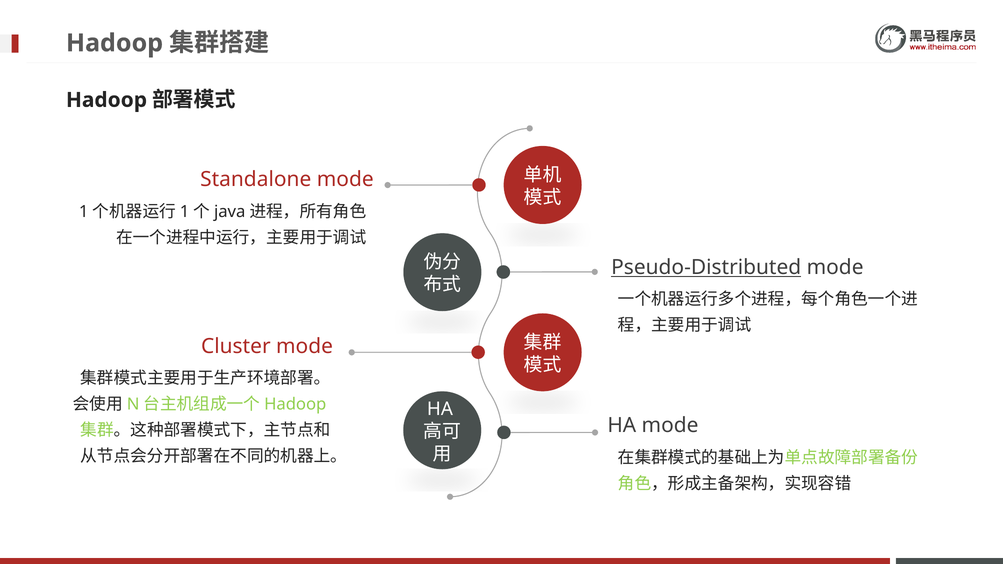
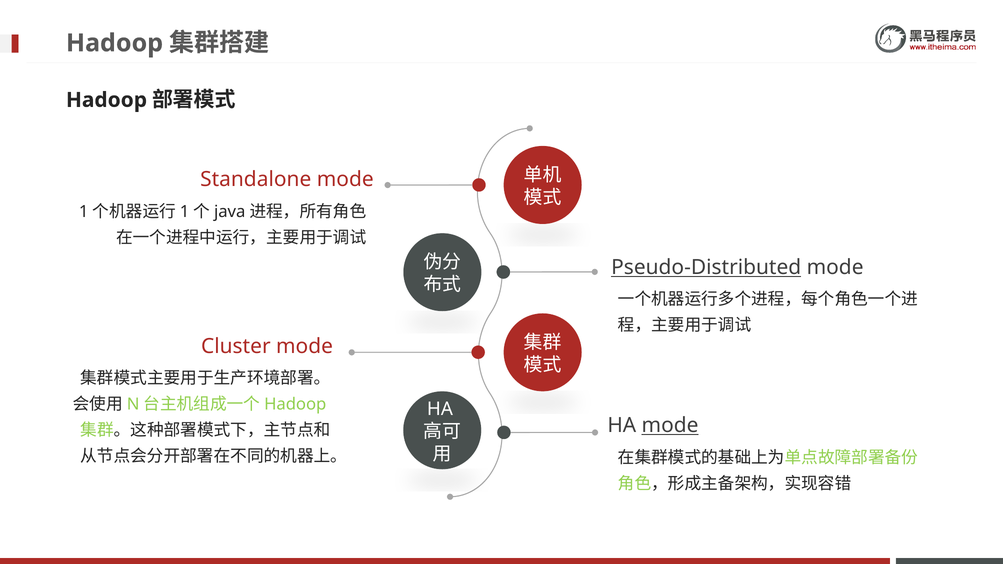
mode underline: none -> present (670, 426)
